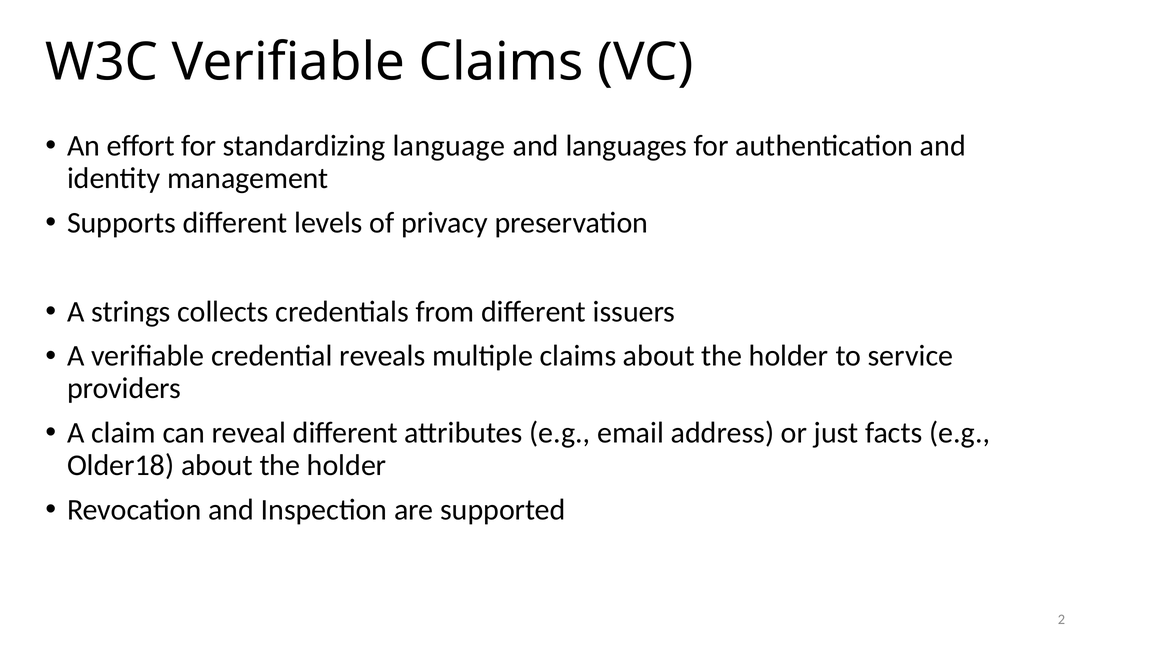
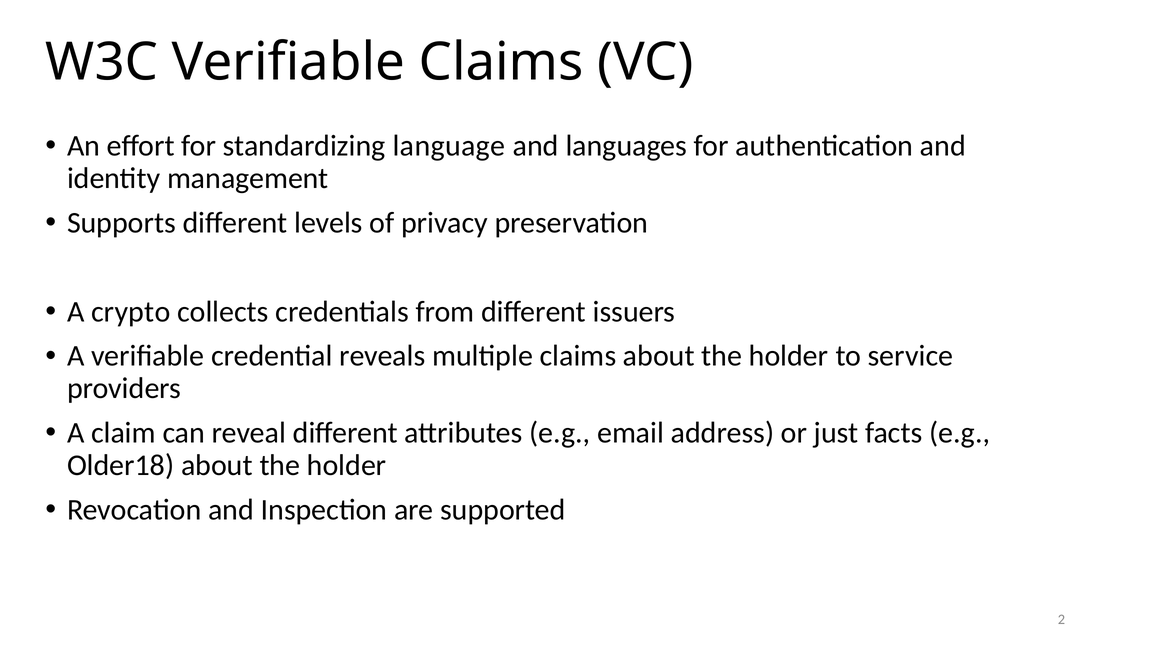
strings: strings -> crypto (131, 311)
